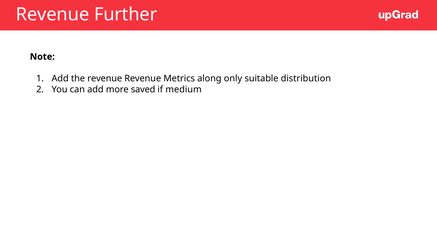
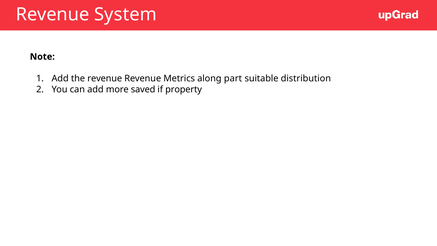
Further: Further -> System (126, 14)
only: only -> part (233, 78)
medium: medium -> property (184, 89)
